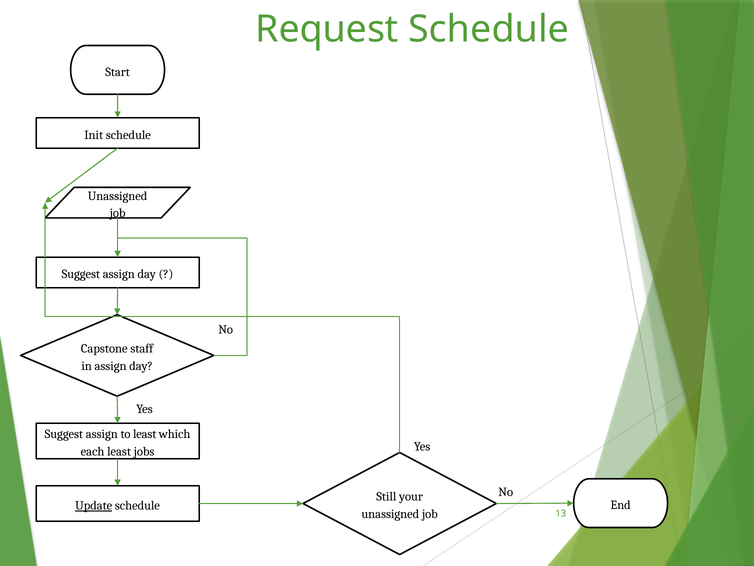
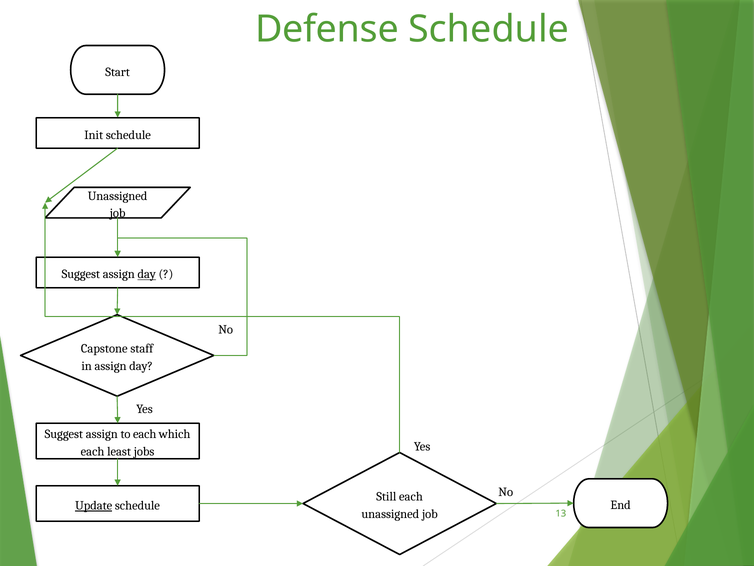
Request: Request -> Defense (327, 29)
day underline: none -> present (147, 274)
to least: least -> each (145, 434)
Still your: your -> each (411, 496)
